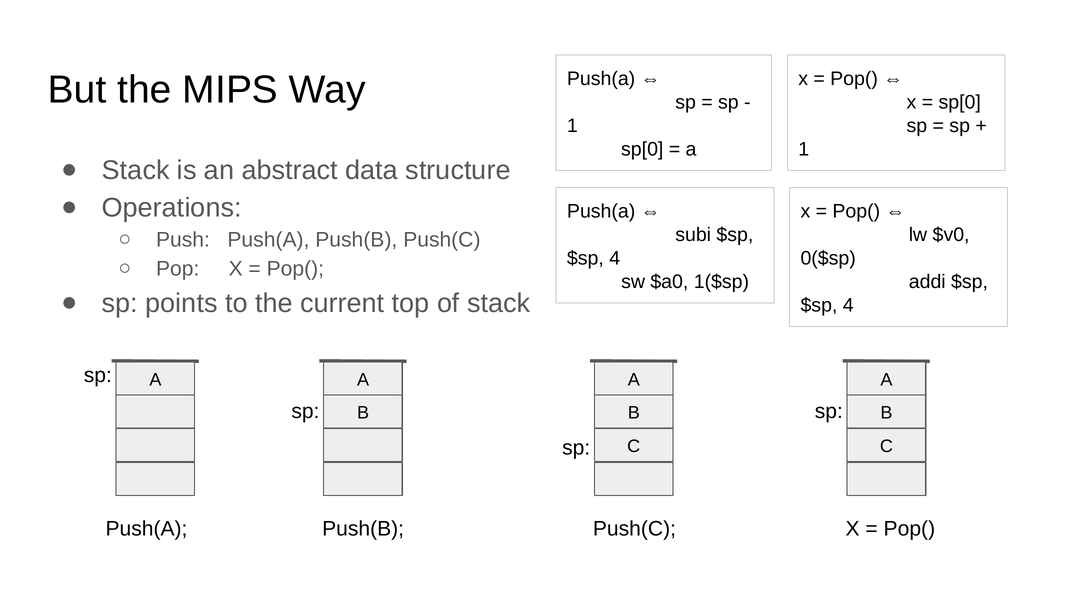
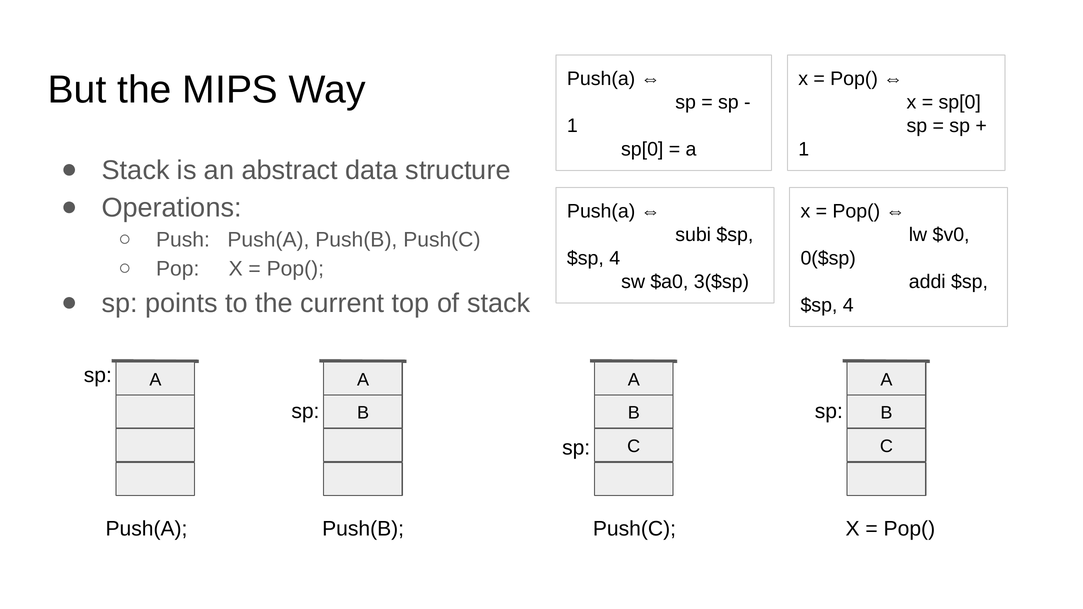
1($sp: 1($sp -> 3($sp (721, 282)
